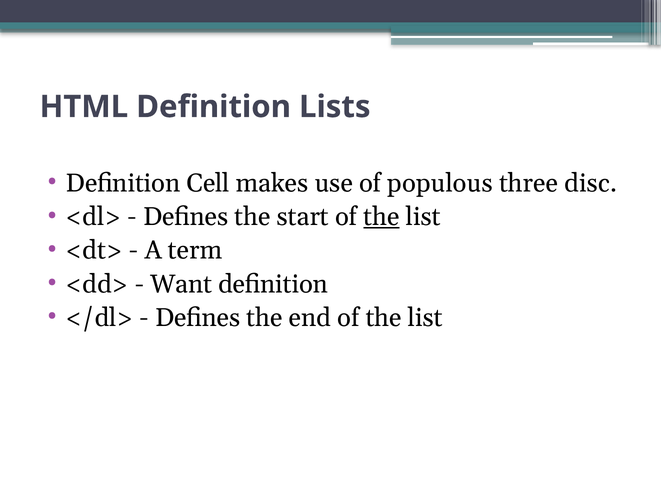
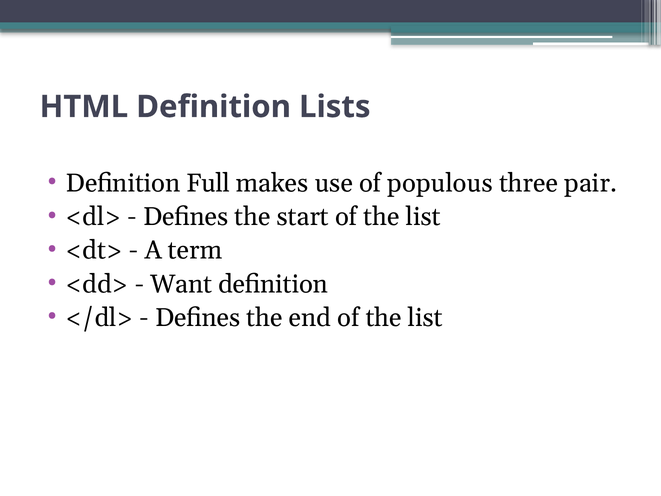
Cell: Cell -> Full (208, 183)
disc: disc -> pair (591, 183)
the underline: present -> none (382, 217)
